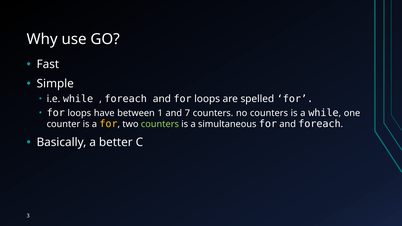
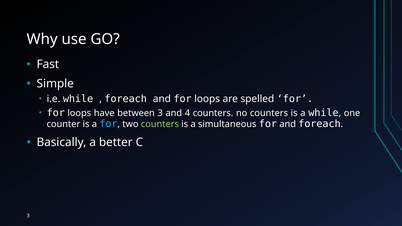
between 1: 1 -> 3 (160, 113)
7: 7 -> 4 (187, 113)
for colour: yellow -> light blue (108, 124)
